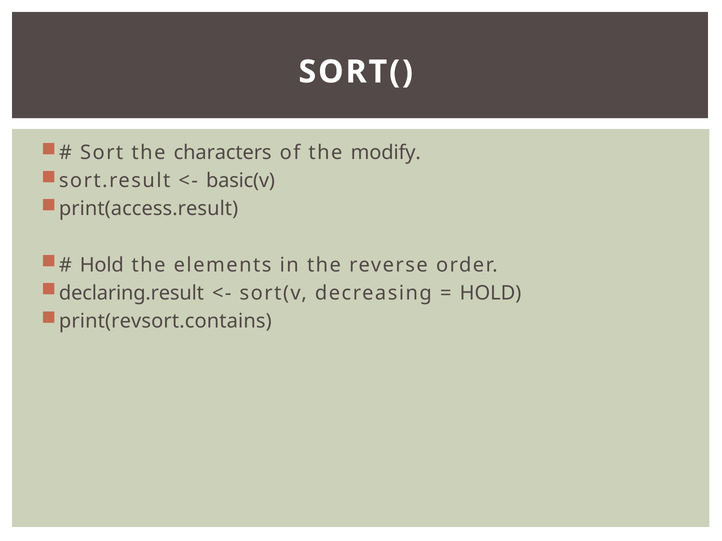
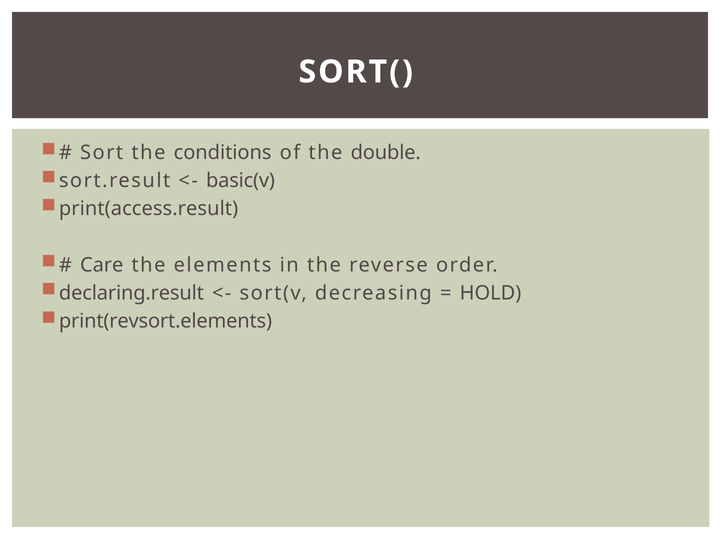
characters: characters -> conditions (223, 153)
modify: modify -> double (386, 153)
Hold: Hold -> Care (102, 265)
print(revsort.contains: print(revsort.contains -> print(revsort.elements (165, 321)
